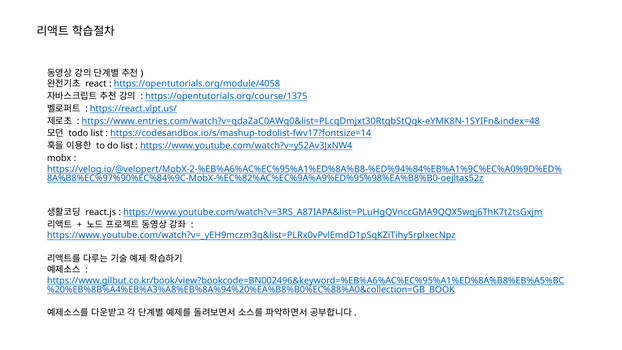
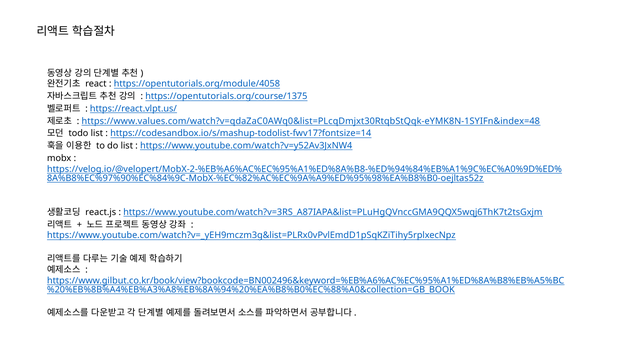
https://www.entries.com/watch?v=qdaZaC0AWq0&list=PLcqDmjxt30RtqbStQqk-eYMK8N-1SYIFn&index=48: https://www.entries.com/watch?v=qdaZaC0AWq0&list=PLcqDmjxt30RtqbStQqk-eYMK8N-1SYIFn&index=48 -> https://www.values.com/watch?v=qdaZaC0AWq0&list=PLcqDmjxt30RtqbStQqk-eYMK8N-1SYIFn&index=48 (311, 121)
